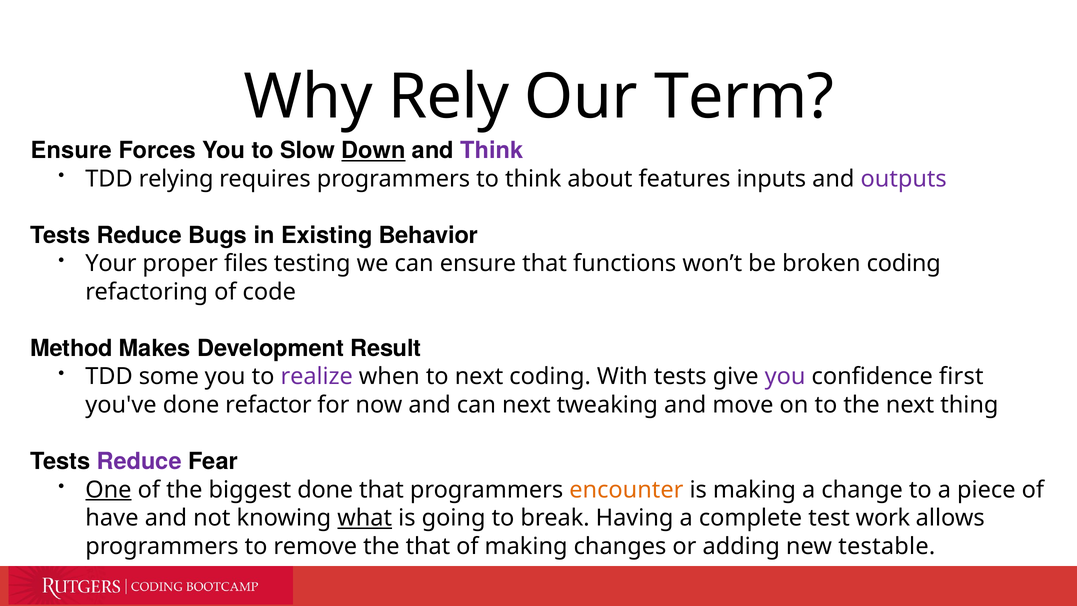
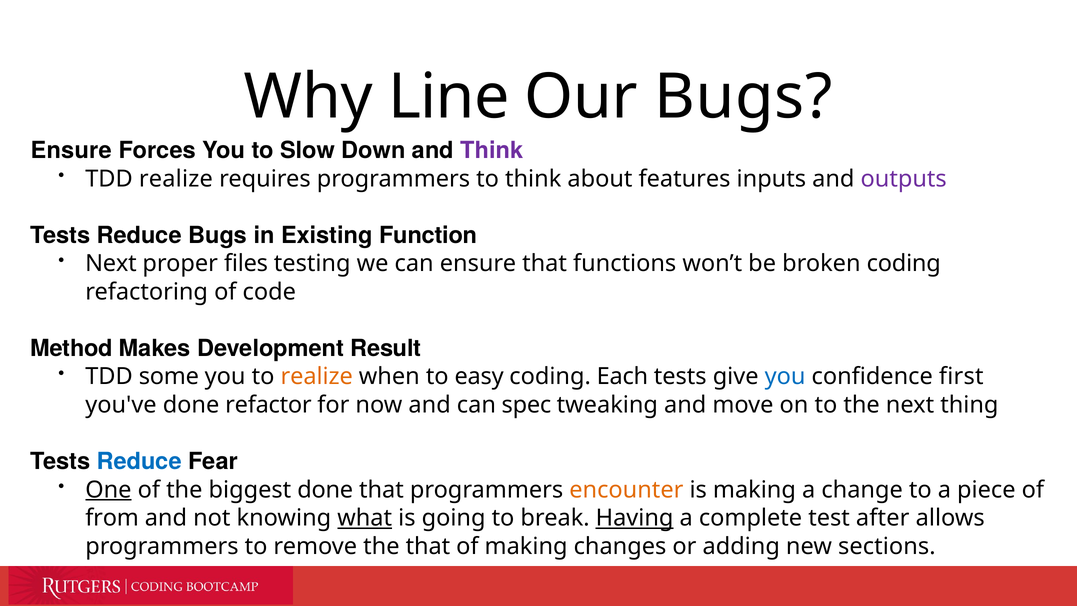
Rely: Rely -> Line (449, 97)
Our Term: Term -> Bugs (743, 97)
Down underline: present -> none (373, 150)
TDD relying: relying -> realize (176, 179)
Behavior: Behavior -> Function (428, 235)
Your: Your -> Next (111, 263)
realize colour: purple -> orange (317, 377)
to next: next -> easy (479, 377)
With: With -> Each (622, 377)
you colour: purple -> blue (785, 377)
can next: next -> spec (526, 405)
Reduce colour: purple -> blue (139, 461)
have: have -> from (112, 518)
Having underline: none -> present (635, 518)
work: work -> after (883, 518)
testable: testable -> sections (887, 546)
